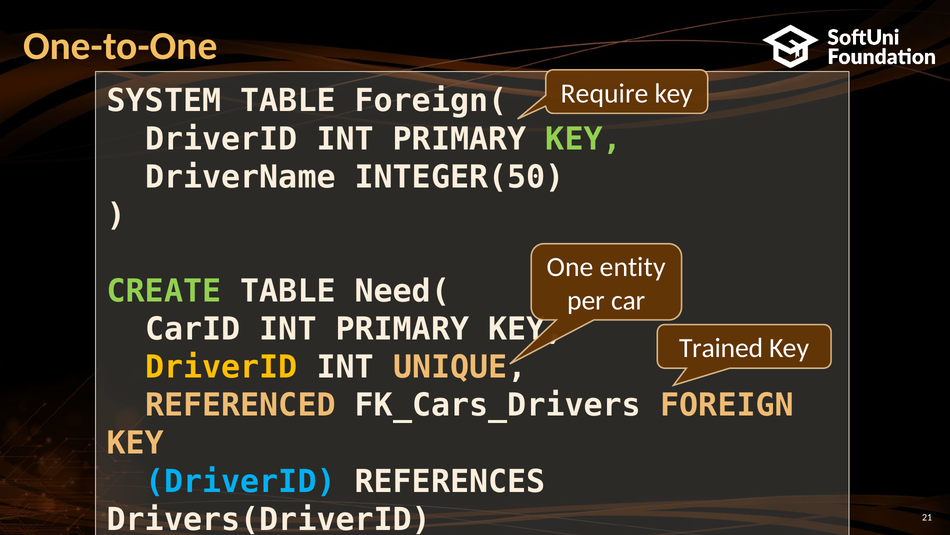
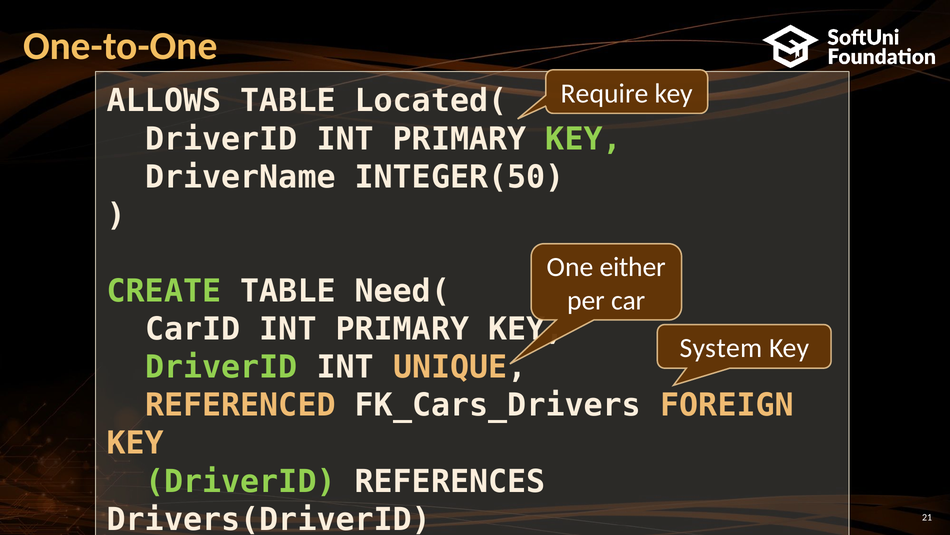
SYSTEM: SYSTEM -> ALLOWS (164, 101)
Foreign(: Foreign( -> Located( (431, 101)
entity: entity -> either (633, 267)
Trained: Trained -> System (721, 348)
DriverID colour: yellow -> light green (221, 367)
DriverID colour: light blue -> light green (240, 481)
